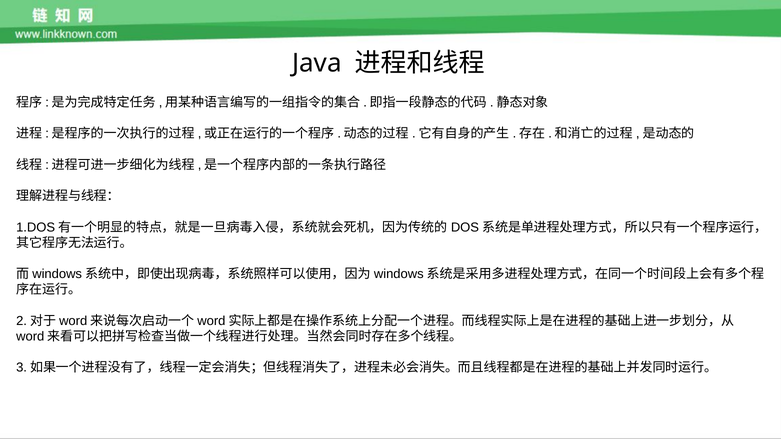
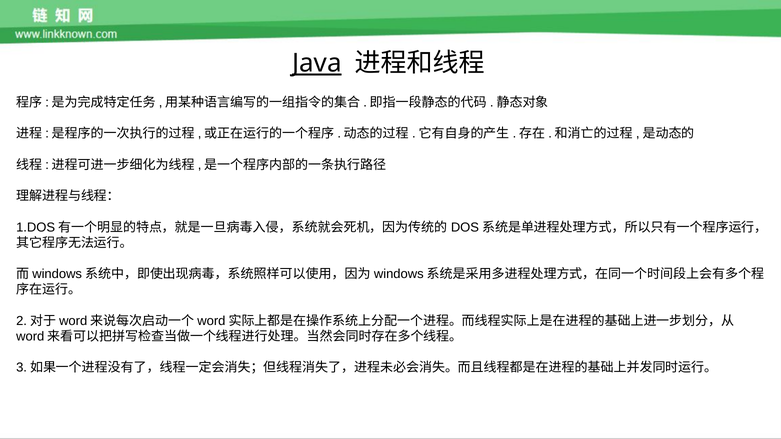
Java underline: none -> present (317, 63)
